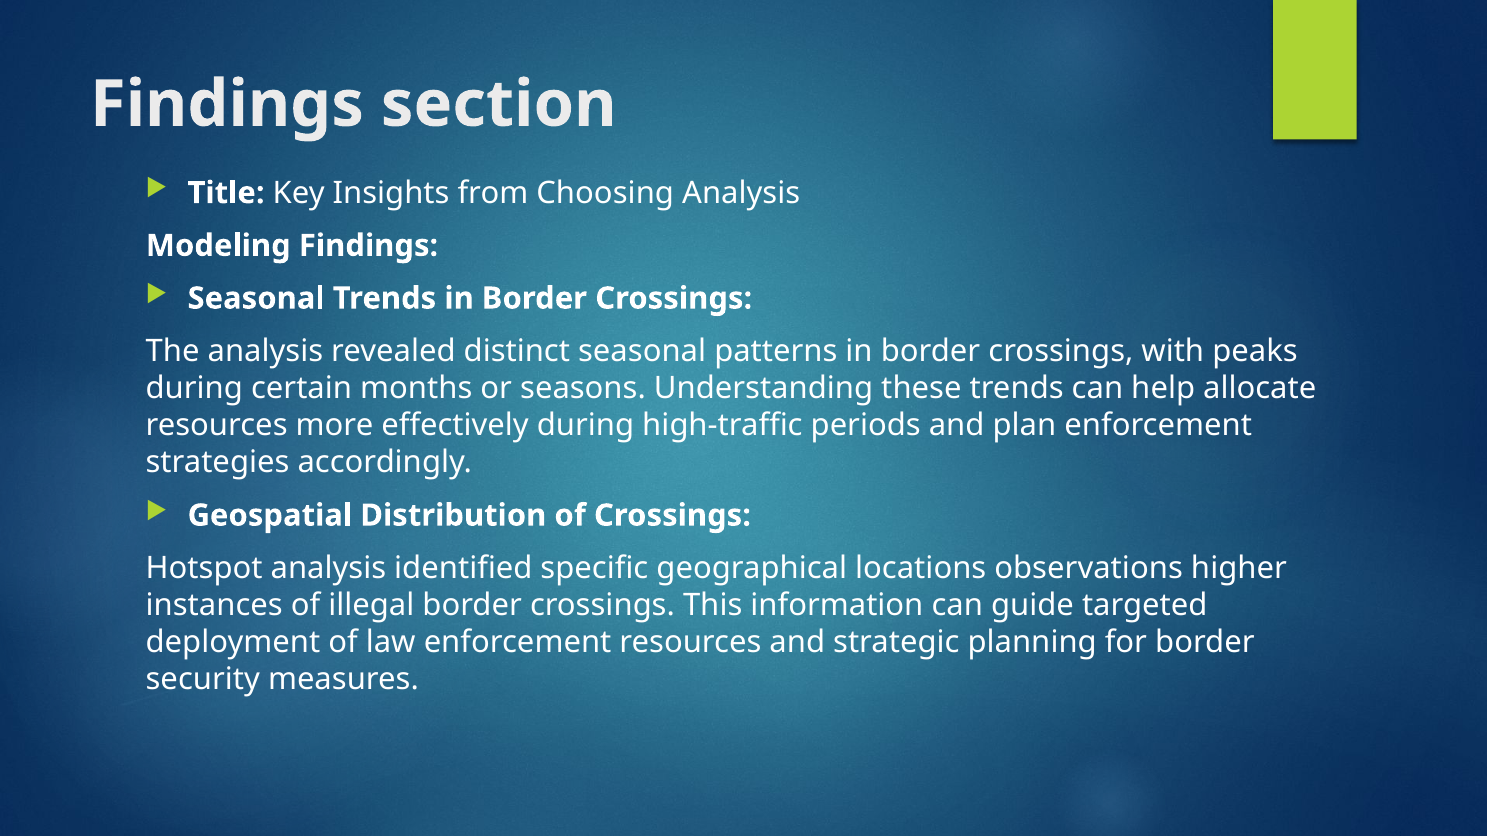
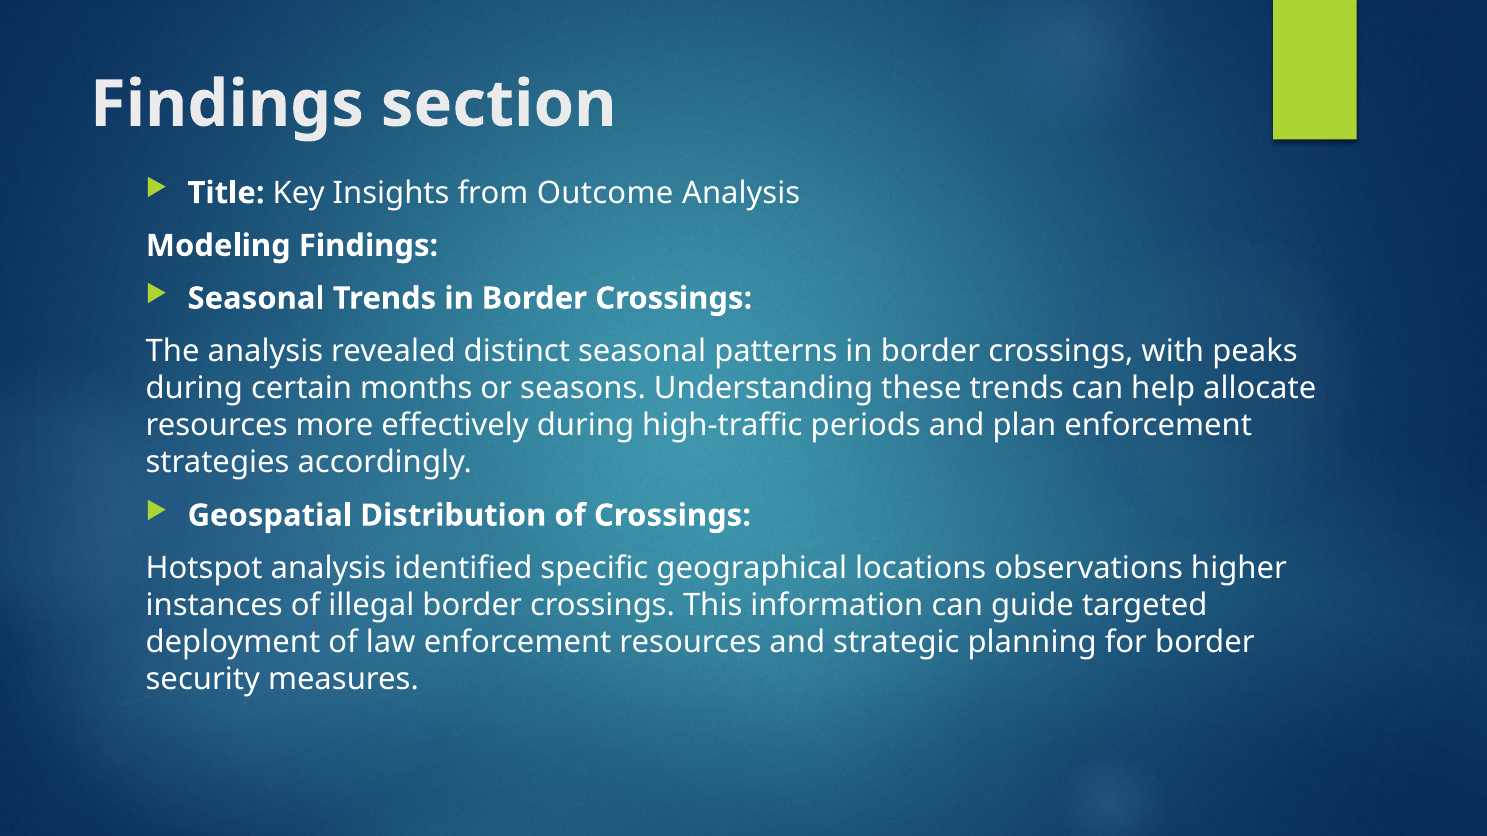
Choosing: Choosing -> Outcome (605, 193)
